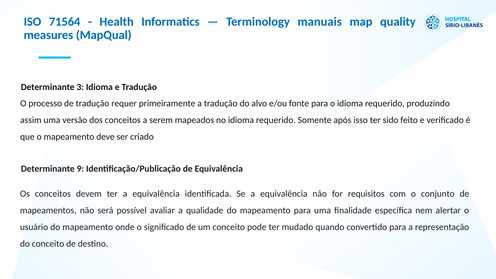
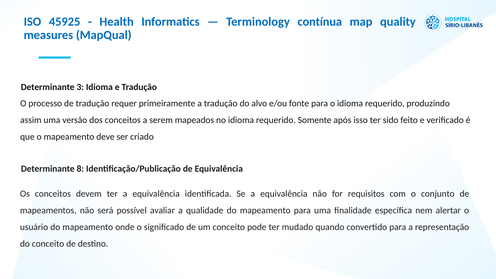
71564: 71564 -> 45925 (65, 22)
manuais: manuais -> contínua (320, 22)
9: 9 -> 8 (80, 169)
